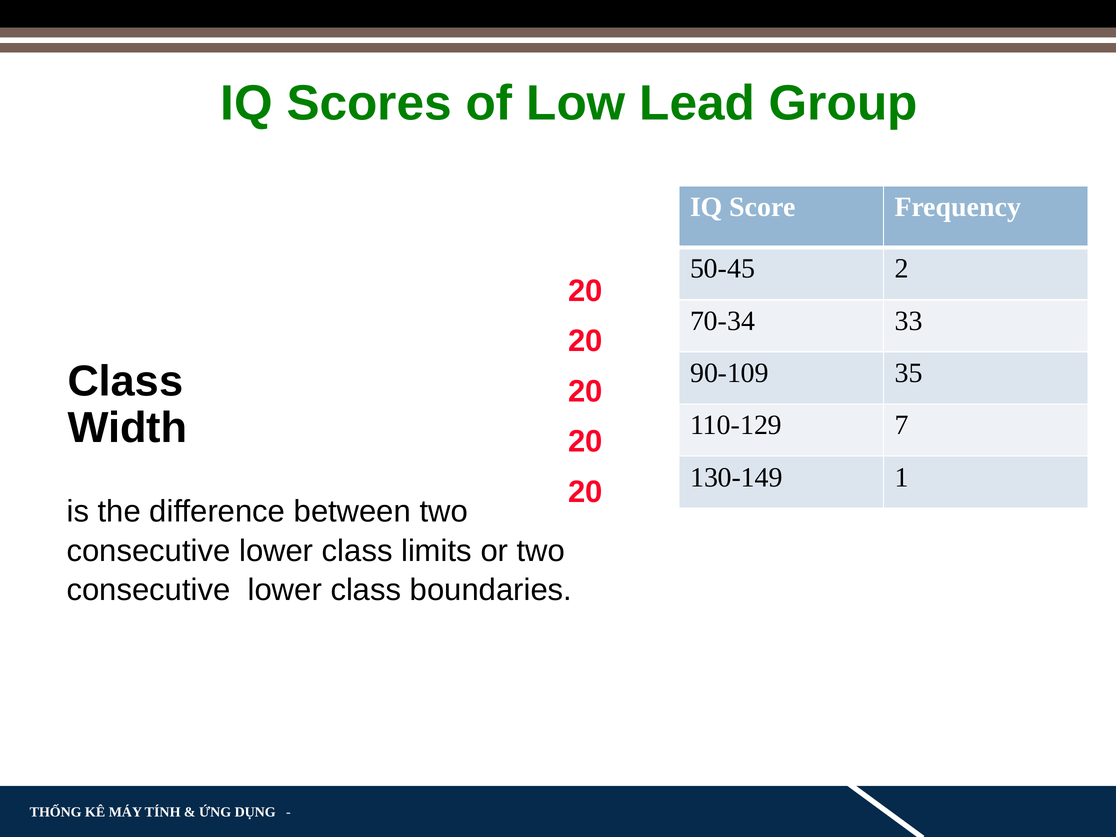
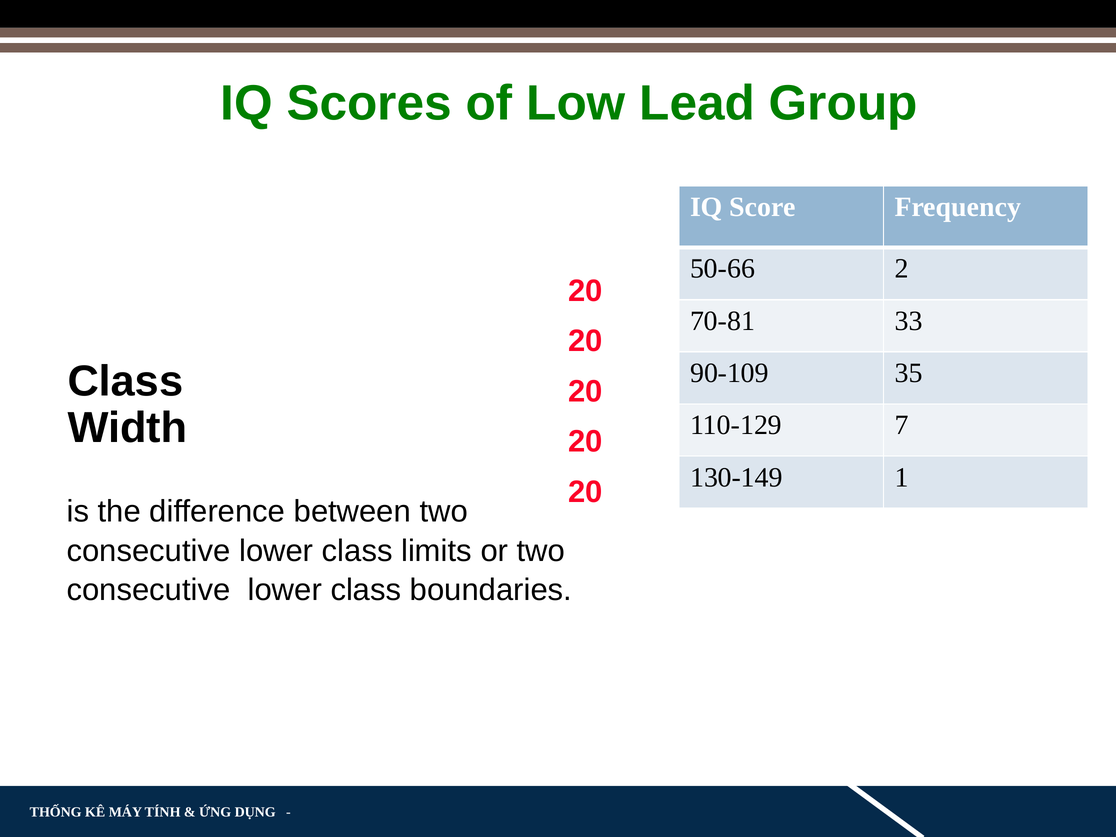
50-45: 50-45 -> 50-66 (723, 269)
70-34: 70-34 -> 70-81 (723, 321)
